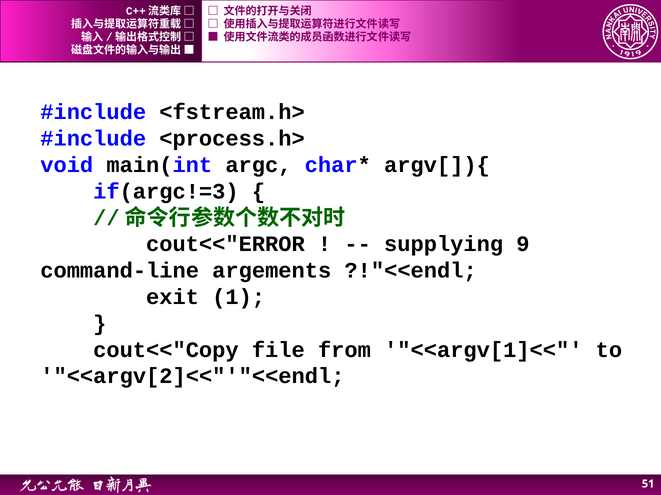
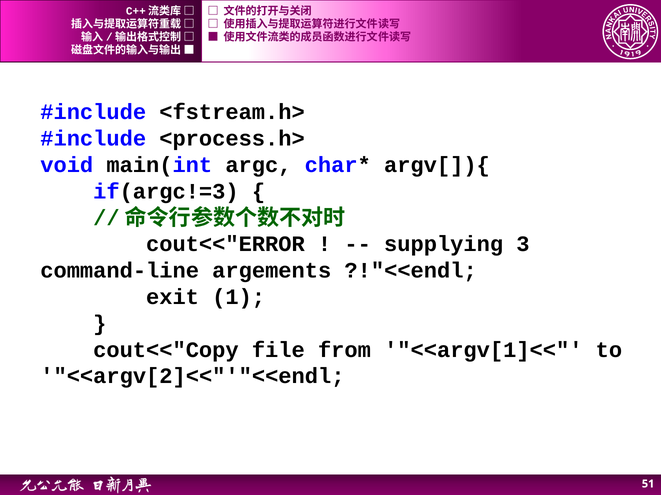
9: 9 -> 3 (523, 245)
